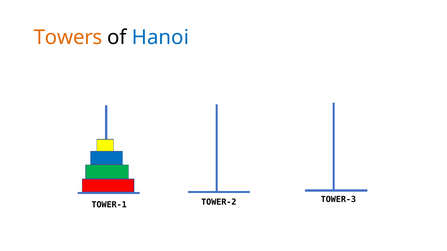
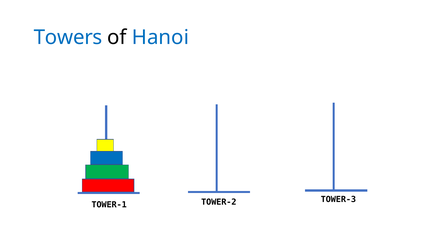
Towers colour: orange -> blue (68, 38)
